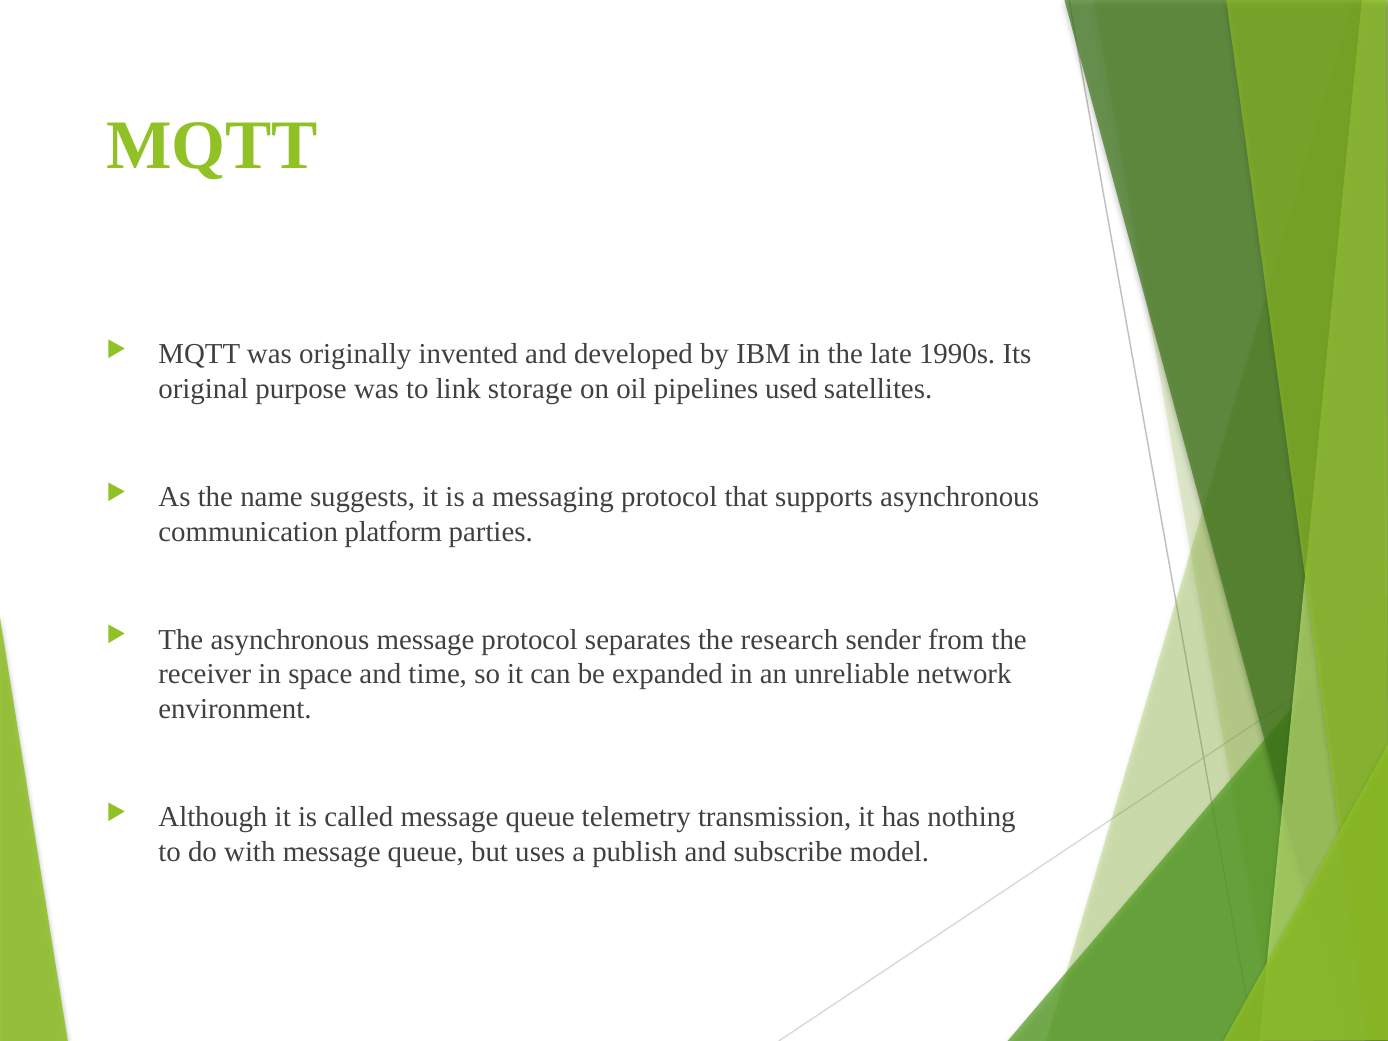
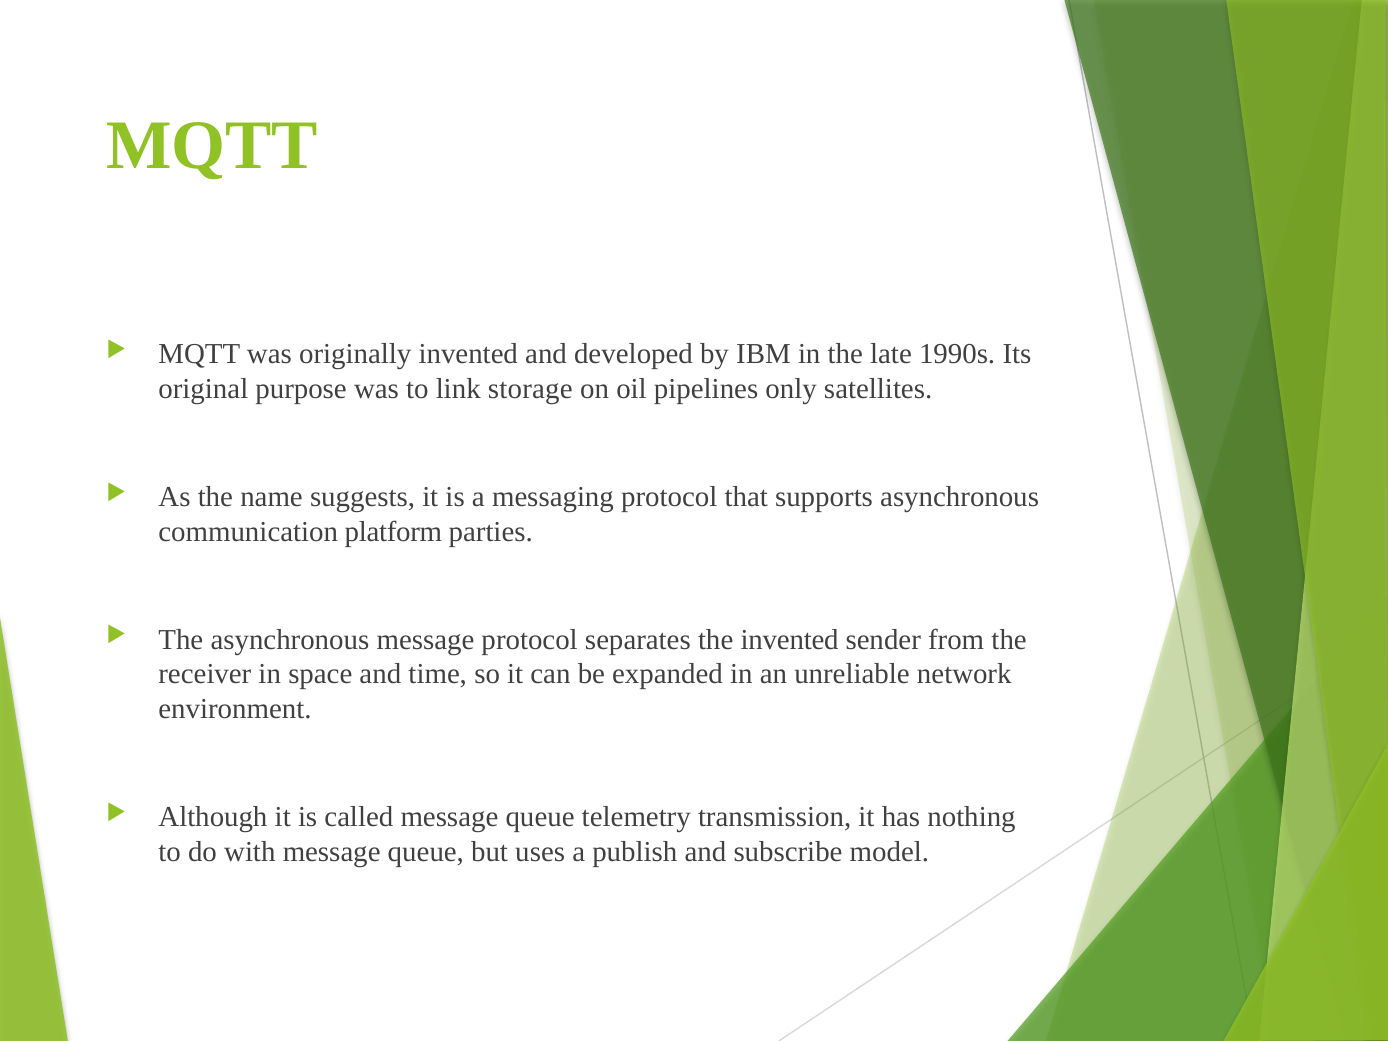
used: used -> only (791, 389)
the research: research -> invented (790, 640)
